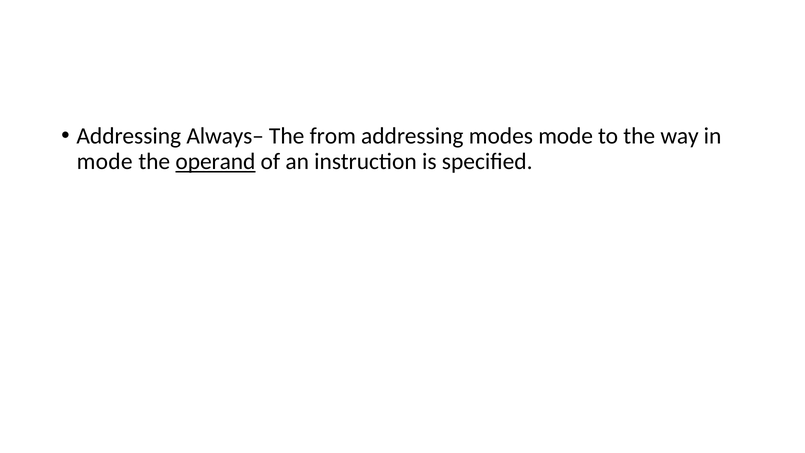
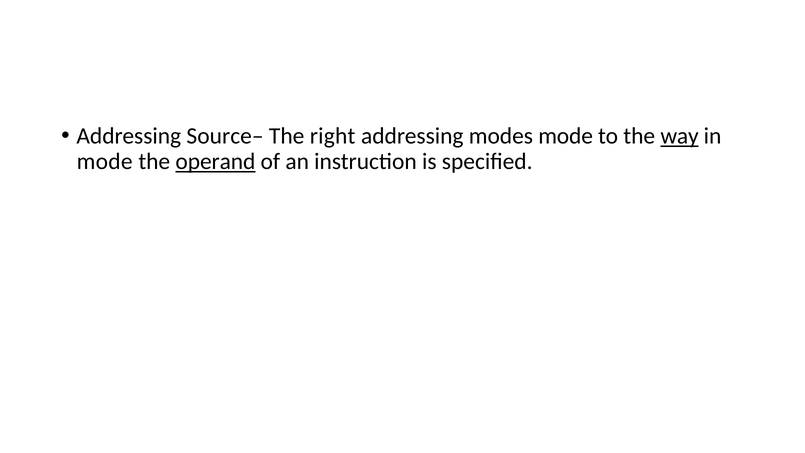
Always–: Always– -> Source– (225, 136)
from: from -> right (333, 136)
way underline: none -> present (680, 136)
